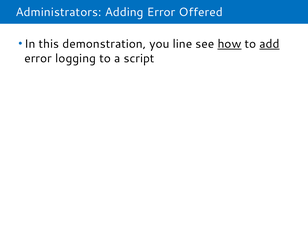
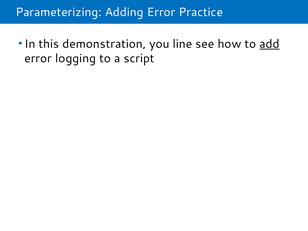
Administrators: Administrators -> Parameterizing (59, 12)
Offered: Offered -> Practice (201, 12)
how underline: present -> none (229, 44)
